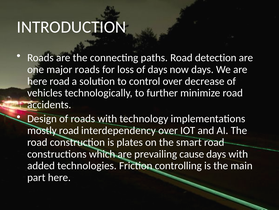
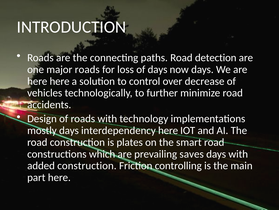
here road: road -> here (60, 81)
mostly road: road -> days (69, 130)
interdependency over: over -> here (168, 130)
cause: cause -> saves (192, 153)
added technologies: technologies -> construction (87, 165)
